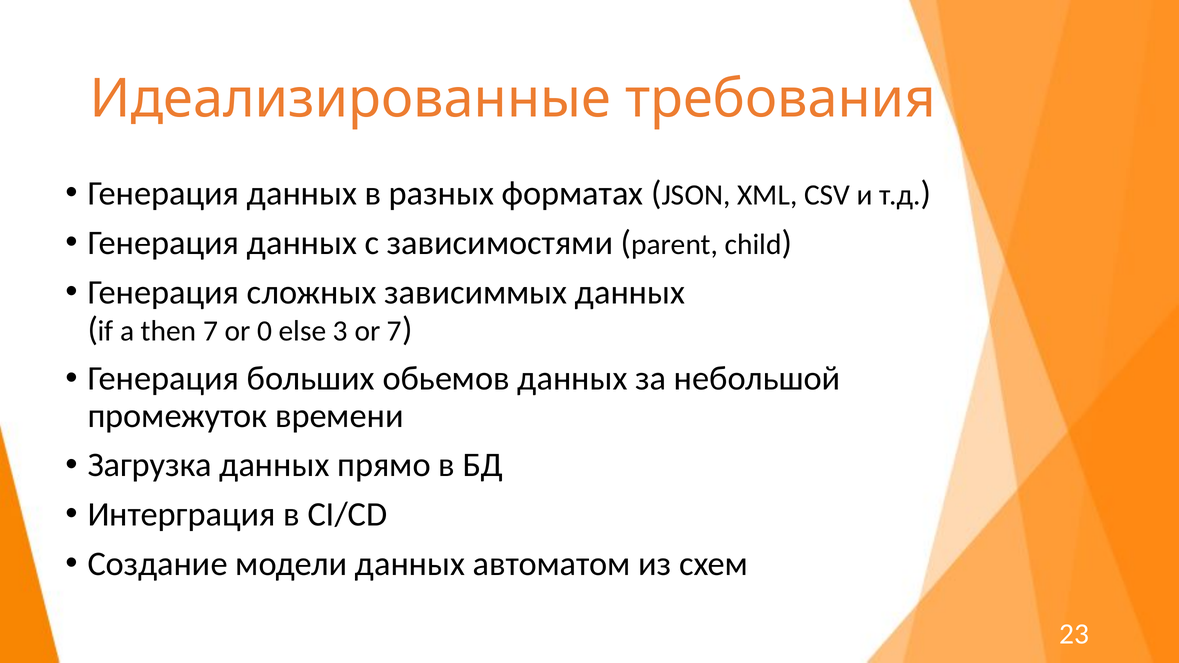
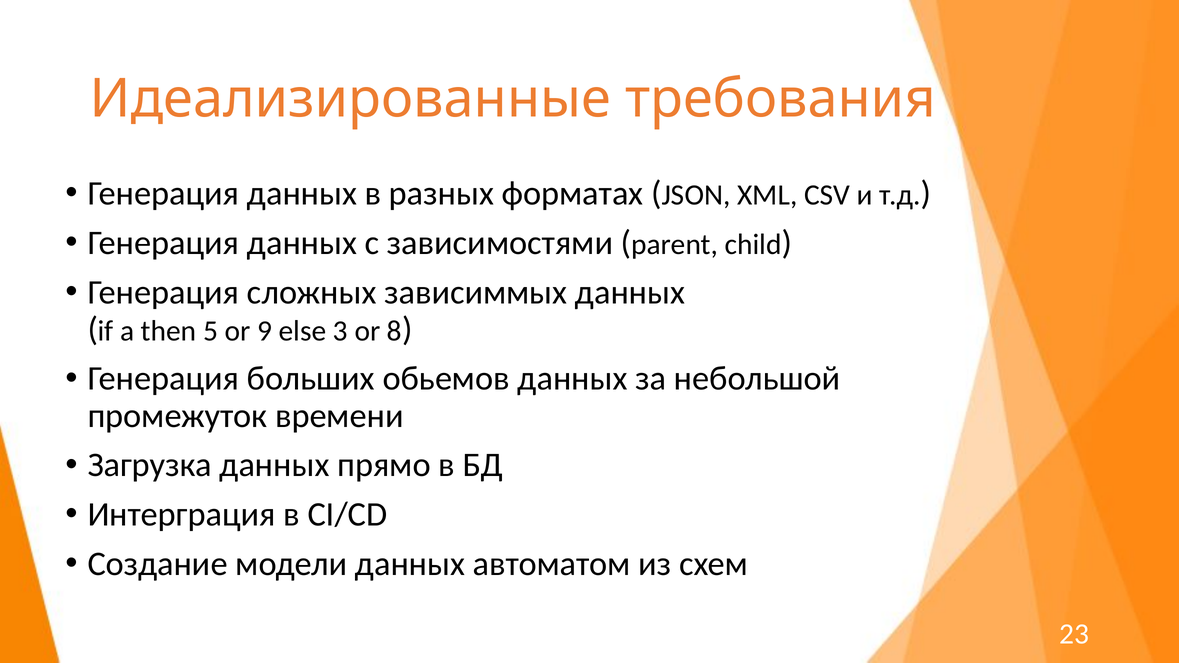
then 7: 7 -> 5 (211, 331)
0: 0 -> 9 (265, 331)
or 7: 7 -> 8 (394, 331)
